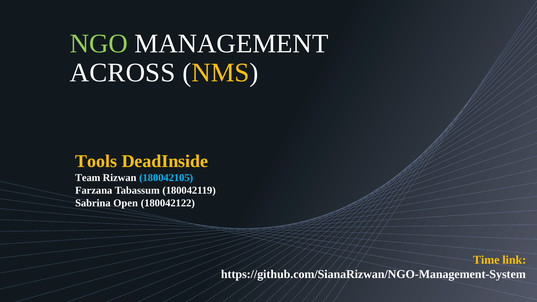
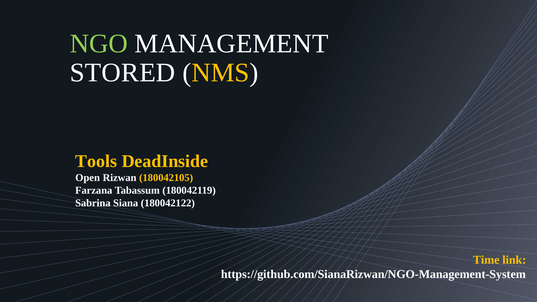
ACROSS: ACROSS -> STORED (123, 73)
Team: Team -> Open (88, 178)
180042105 colour: light blue -> yellow (166, 178)
Open: Open -> Siana (126, 203)
